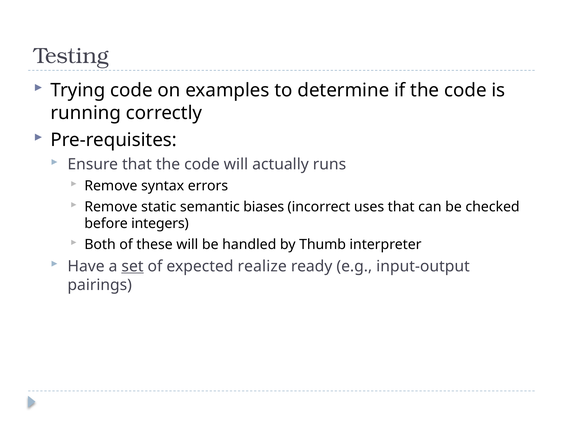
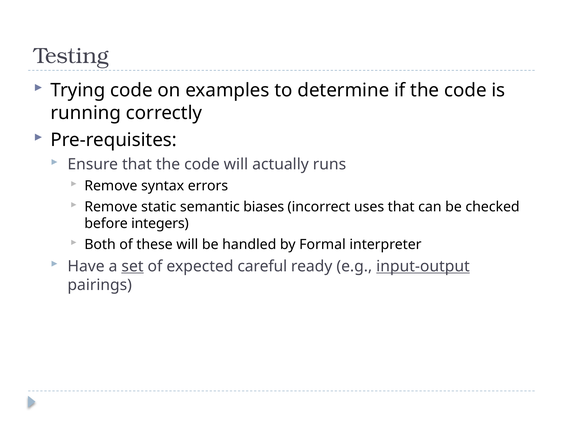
Thumb: Thumb -> Formal (322, 245)
realize: realize -> careful (262, 266)
input-output underline: none -> present (423, 266)
